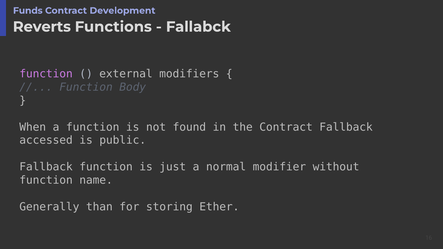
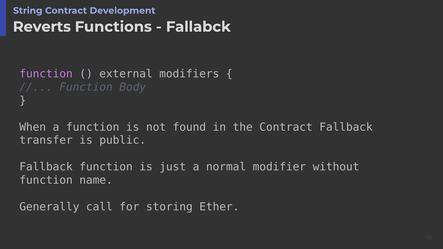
Funds: Funds -> String (28, 11)
accessed: accessed -> transfer (46, 140)
than: than -> call (99, 207)
